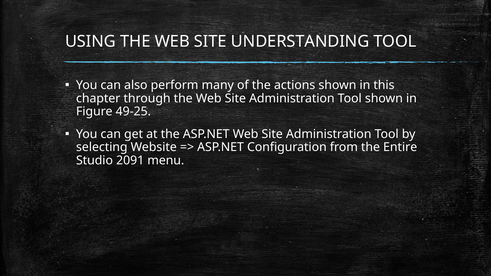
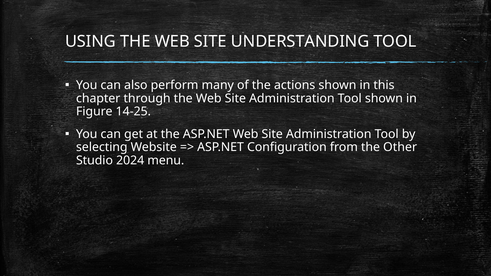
49-25: 49-25 -> 14-25 (133, 112)
Entire: Entire -> Other (400, 147)
2091: 2091 -> 2024 (130, 161)
